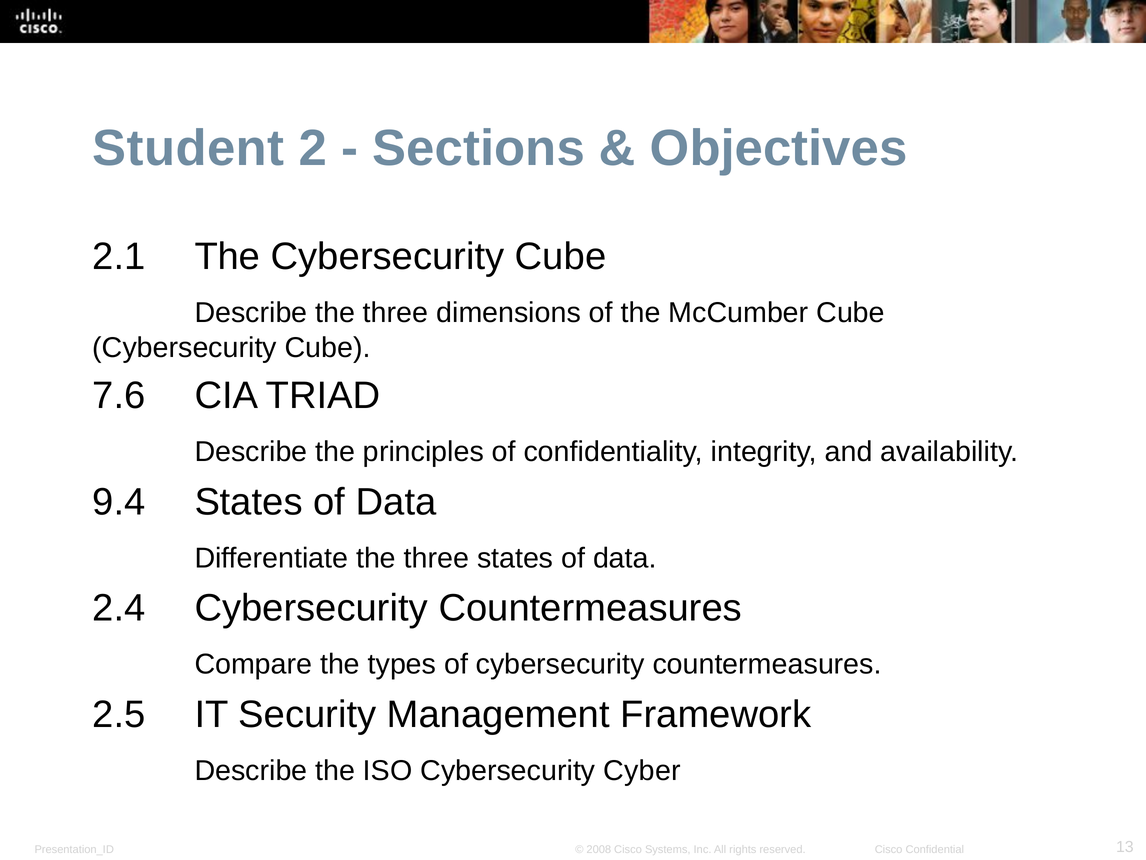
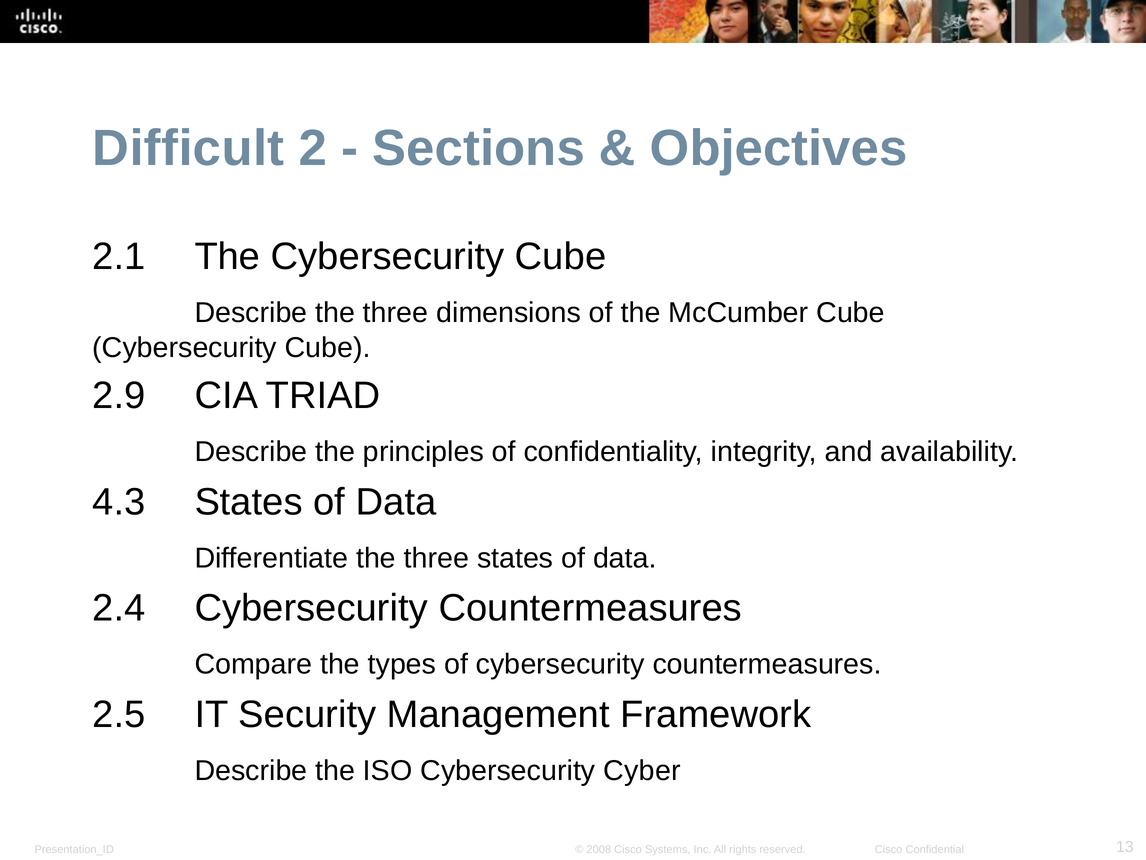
Student: Student -> Difficult (188, 148)
7.6: 7.6 -> 2.9 (119, 395)
9.4: 9.4 -> 4.3 (119, 502)
